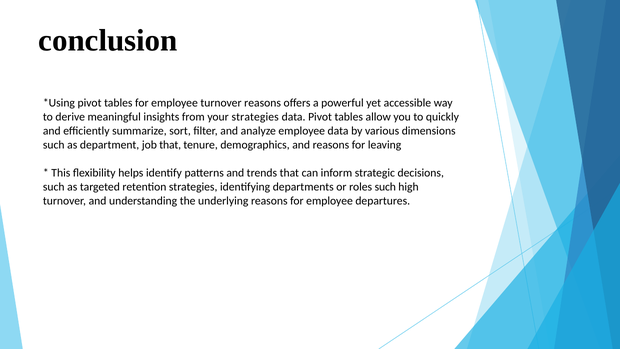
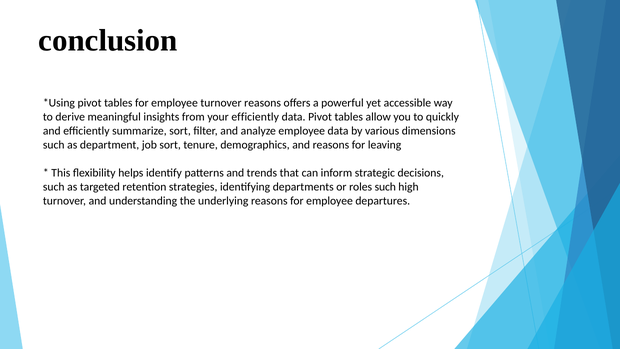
your strategies: strategies -> efficiently (255, 117)
job that: that -> sort (170, 145)
